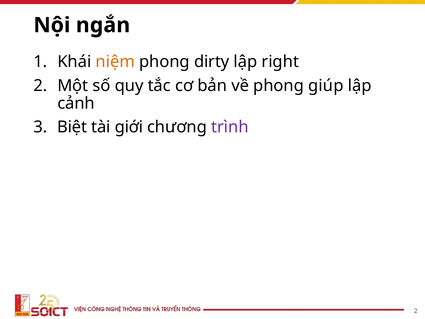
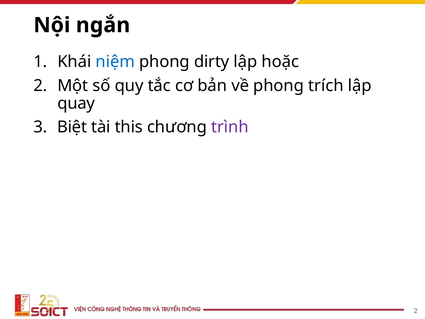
niệm colour: orange -> blue (115, 62)
right: right -> hoặc (280, 62)
giúp: giúp -> trích (326, 86)
cảnh: cảnh -> quay (76, 103)
giới: giới -> this (129, 127)
